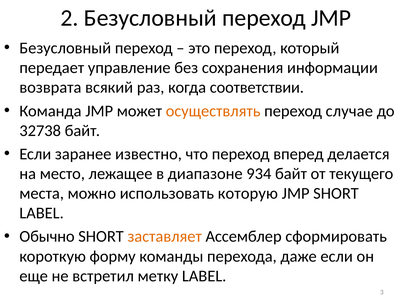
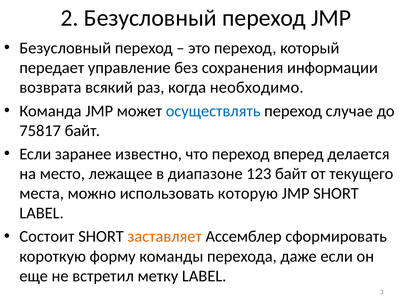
соответствии: соответствии -> необходимо (257, 88)
осуществлять colour: orange -> blue (213, 111)
32738: 32738 -> 75817 (40, 131)
934: 934 -> 123 (259, 174)
Обычно: Обычно -> Состоит (47, 237)
